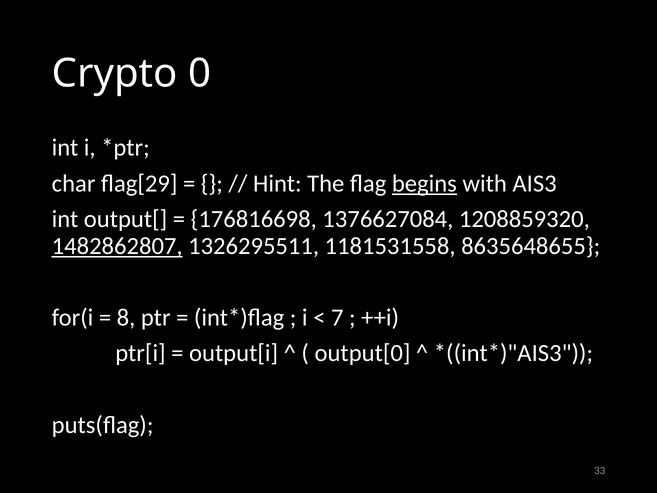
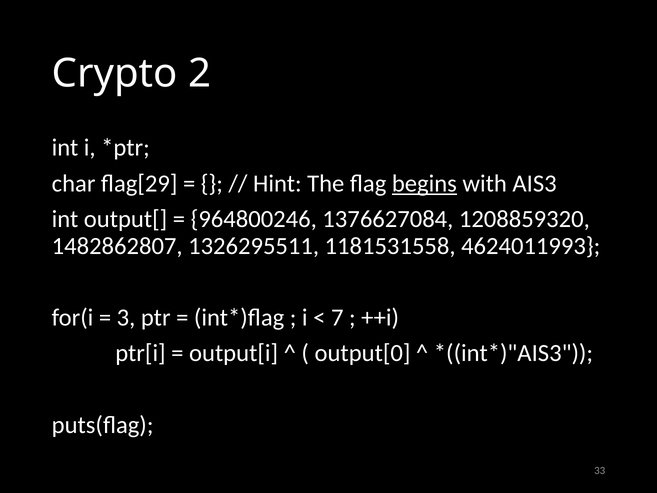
0: 0 -> 2 (200, 74)
176816698: 176816698 -> 964800246 (254, 219)
1482862807 underline: present -> none (117, 246)
8635648655: 8635648655 -> 4624011993 (531, 246)
8: 8 -> 3 (126, 317)
